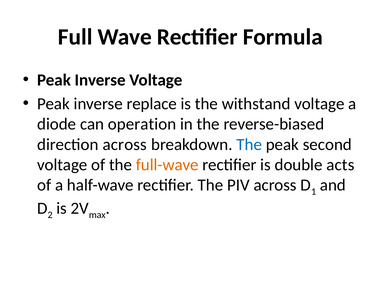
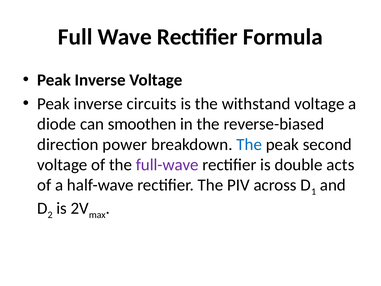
replace: replace -> circuits (152, 104)
operation: operation -> smoothen (142, 124)
direction across: across -> power (125, 144)
full-wave colour: orange -> purple (167, 165)
